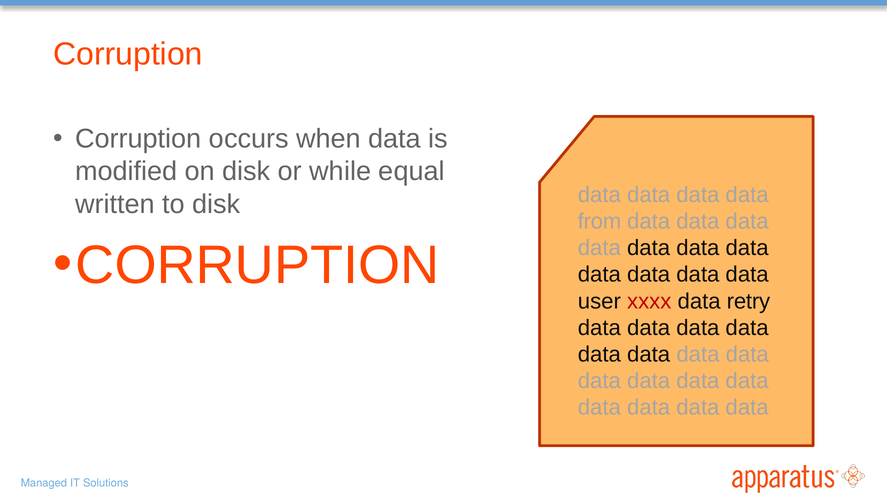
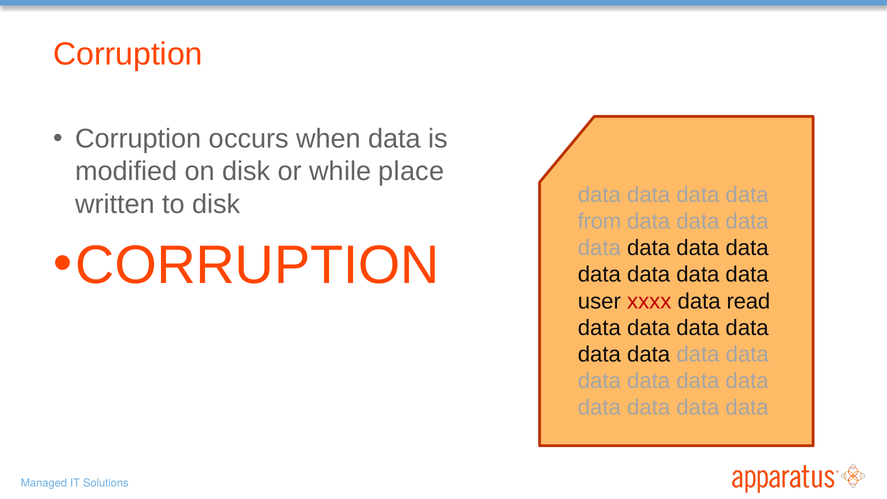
equal: equal -> place (411, 172)
retry: retry -> read (748, 301)
